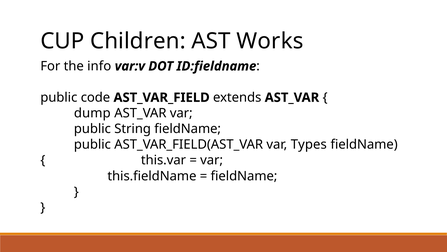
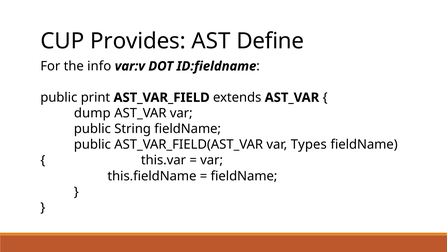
Children: Children -> Provides (138, 41)
Works: Works -> Define (270, 41)
code: code -> print (95, 97)
